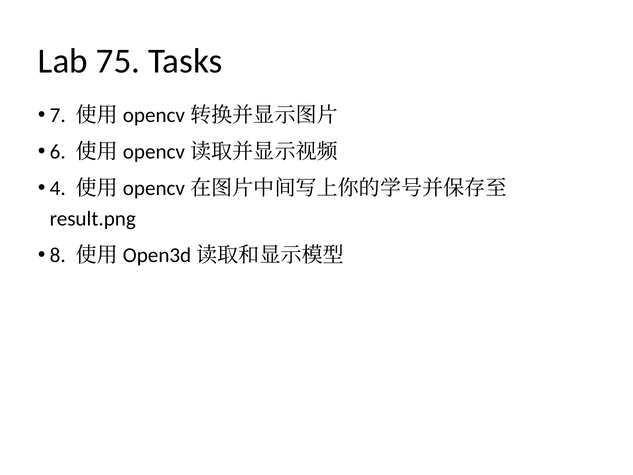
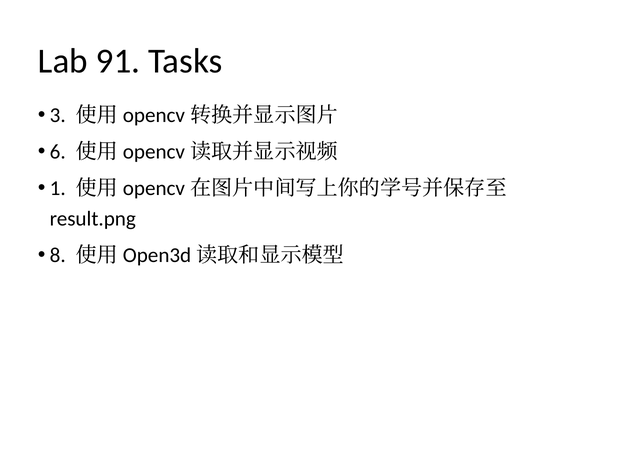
75: 75 -> 91 (118, 61)
7: 7 -> 3 (58, 115)
4: 4 -> 1 (58, 188)
